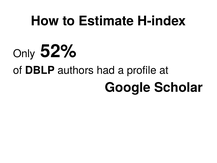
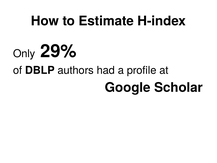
52%: 52% -> 29% (58, 51)
